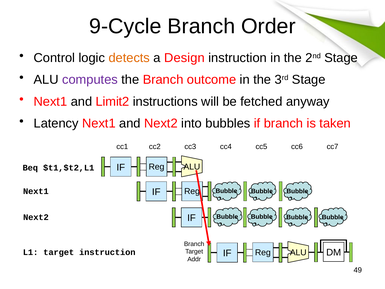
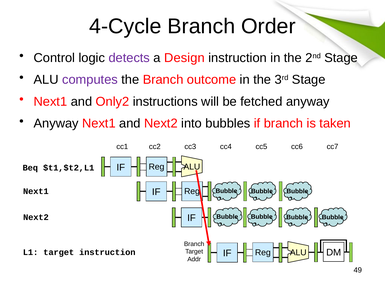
9-Cycle: 9-Cycle -> 4-Cycle (125, 26)
detects colour: orange -> purple (129, 58)
Limit2: Limit2 -> Only2 (112, 101)
Latency: Latency -> Anyway (56, 123)
